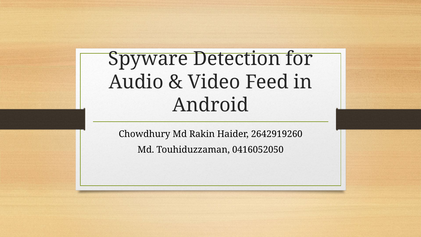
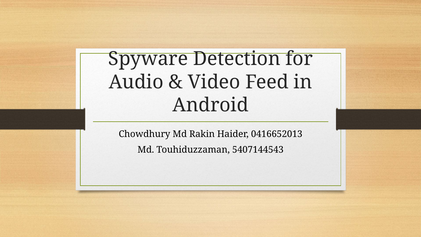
2642919260: 2642919260 -> 0416652013 (277, 134)
0416052050: 0416052050 -> 5407144543 (258, 150)
